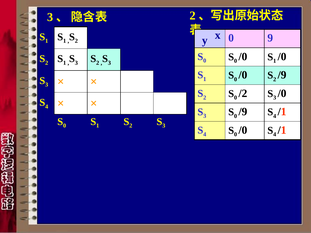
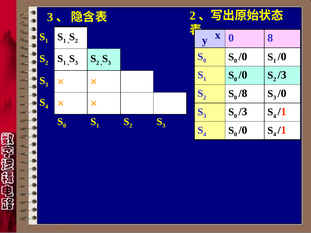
9: 9 -> 8 (270, 38)
/9: /9 -> /3 (282, 75)
/2: /2 -> /8 (243, 94)
0 /9: /9 -> /3 (243, 112)
